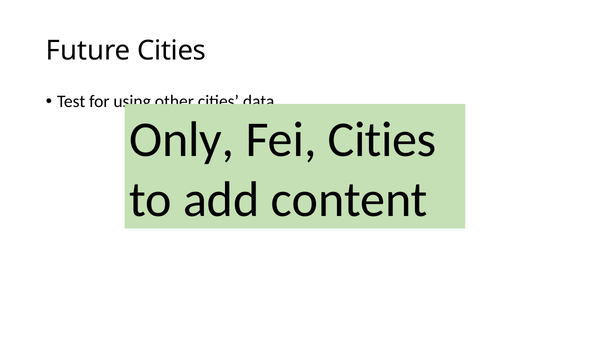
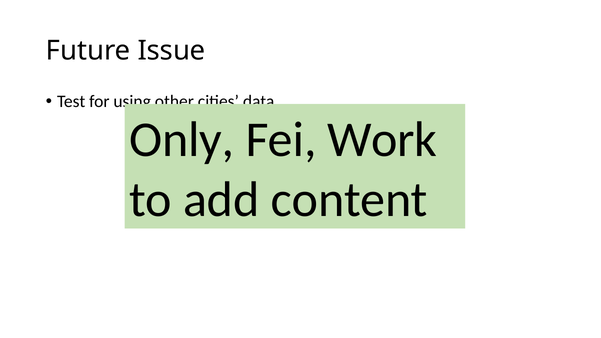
Future Cities: Cities -> Issue (172, 50)
Fei Cities: Cities -> Work (382, 140)
